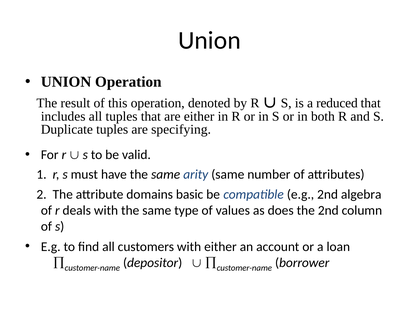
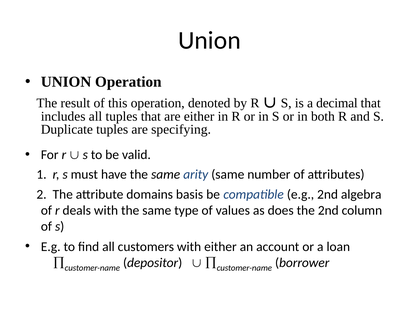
reduced: reduced -> decimal (337, 103)
basic: basic -> basis (190, 194)
